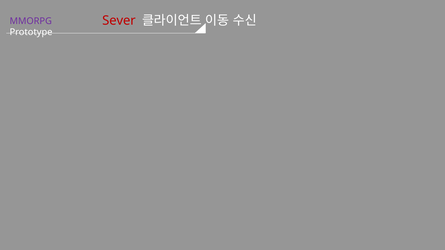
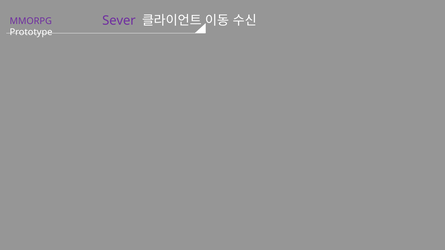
Sever colour: red -> purple (119, 20)
